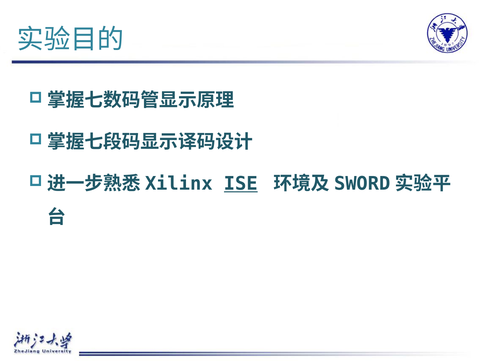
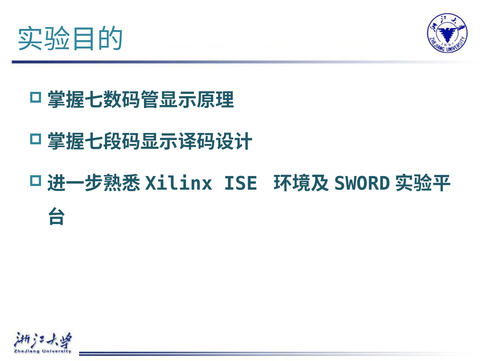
ISE underline: present -> none (241, 184)
